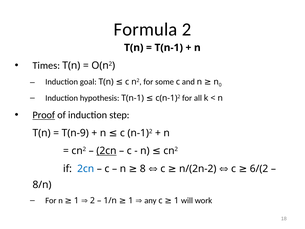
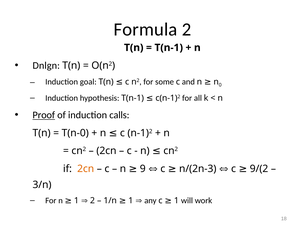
Times: Times -> Dnlgn (46, 65)
step: step -> calls (119, 115)
T(n-9: T(n-9 -> T(n-0 (75, 133)
2cn underline: present -> none (106, 151)
n/(2n-2: n/(2n-2 -> n/(2n-3 (198, 169)
6/(2: 6/(2 -> 9/(2 (259, 169)
2cn colour: blue -> orange (86, 169)
8: 8 -> 9 (143, 169)
8/n: 8/n -> 3/n (42, 184)
